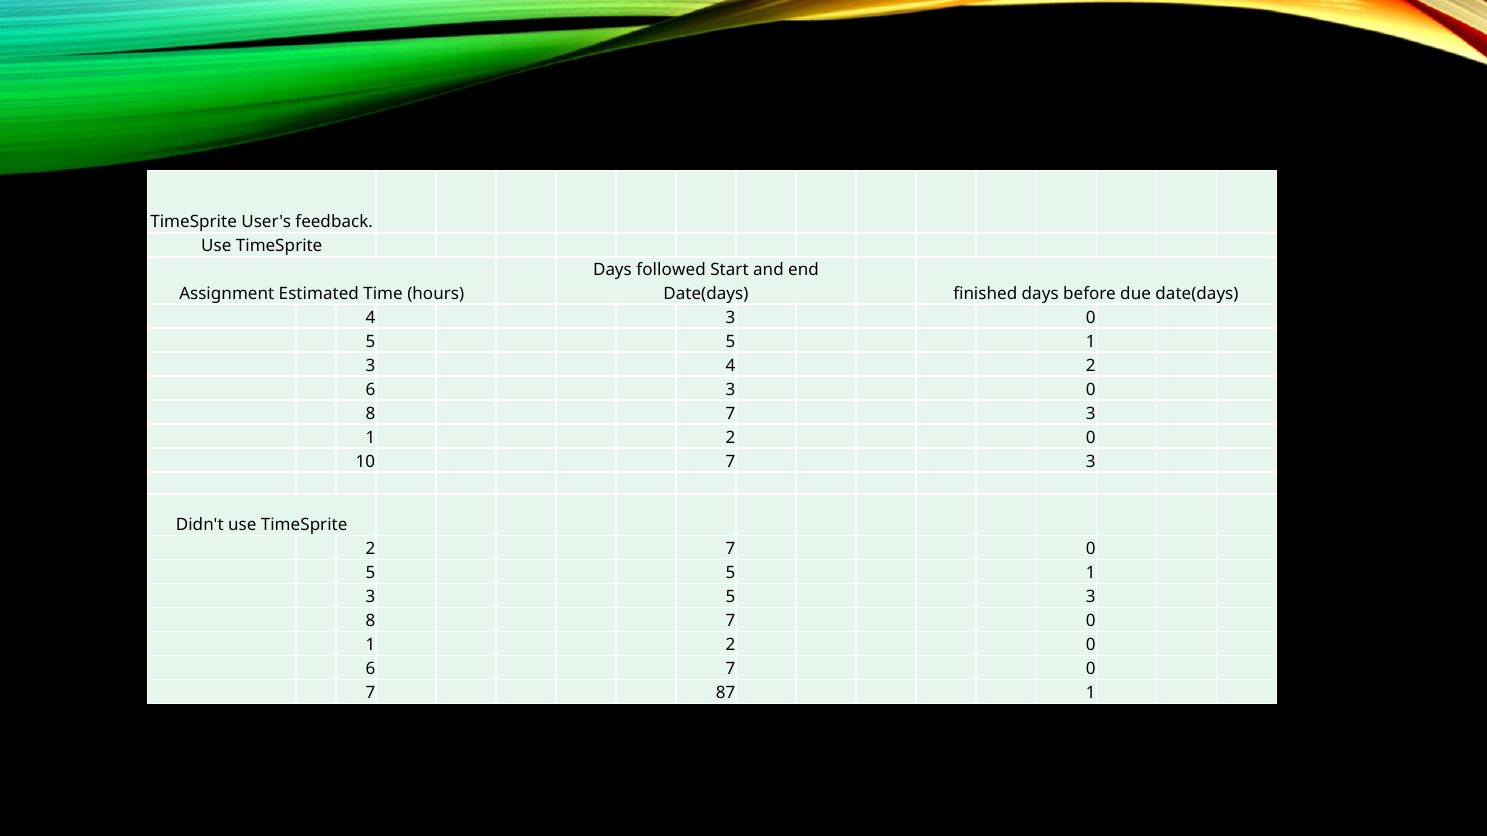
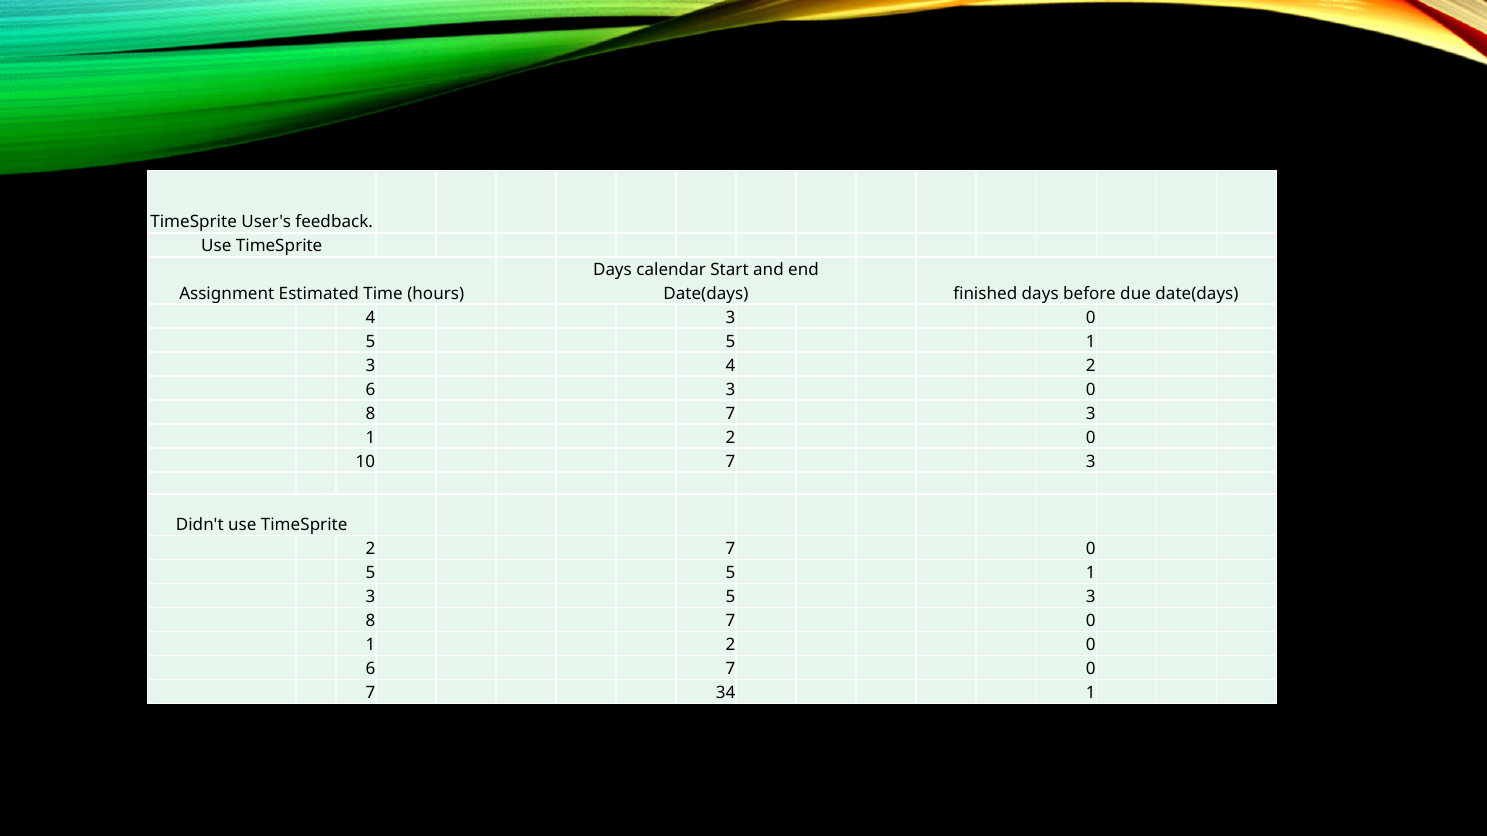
followed: followed -> calendar (671, 270)
87: 87 -> 34 (726, 693)
